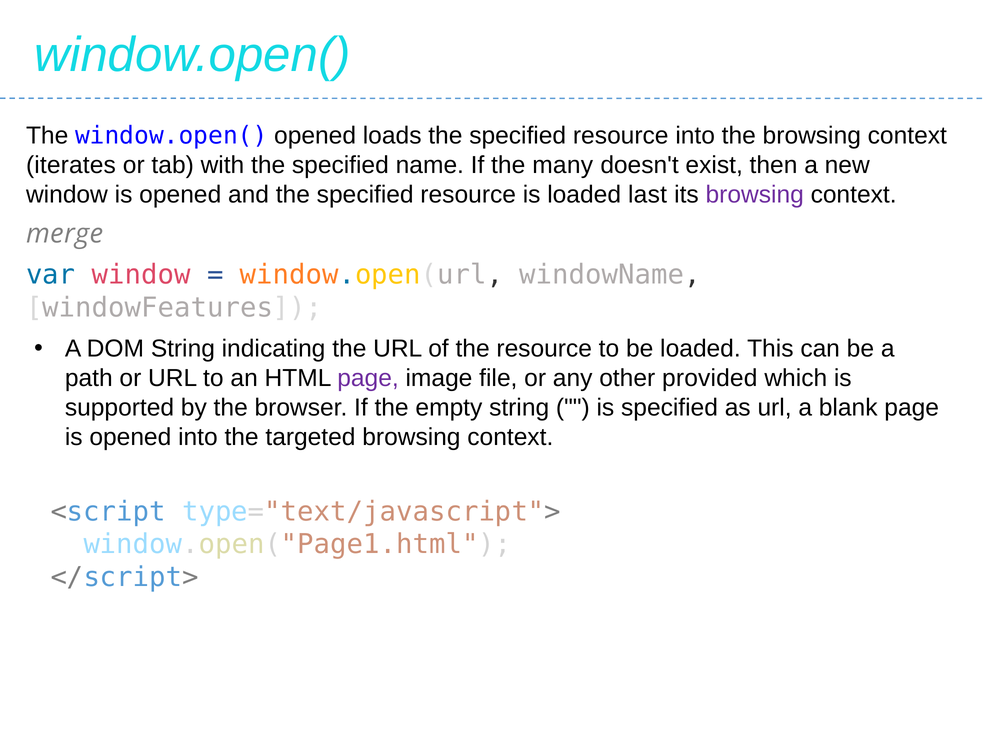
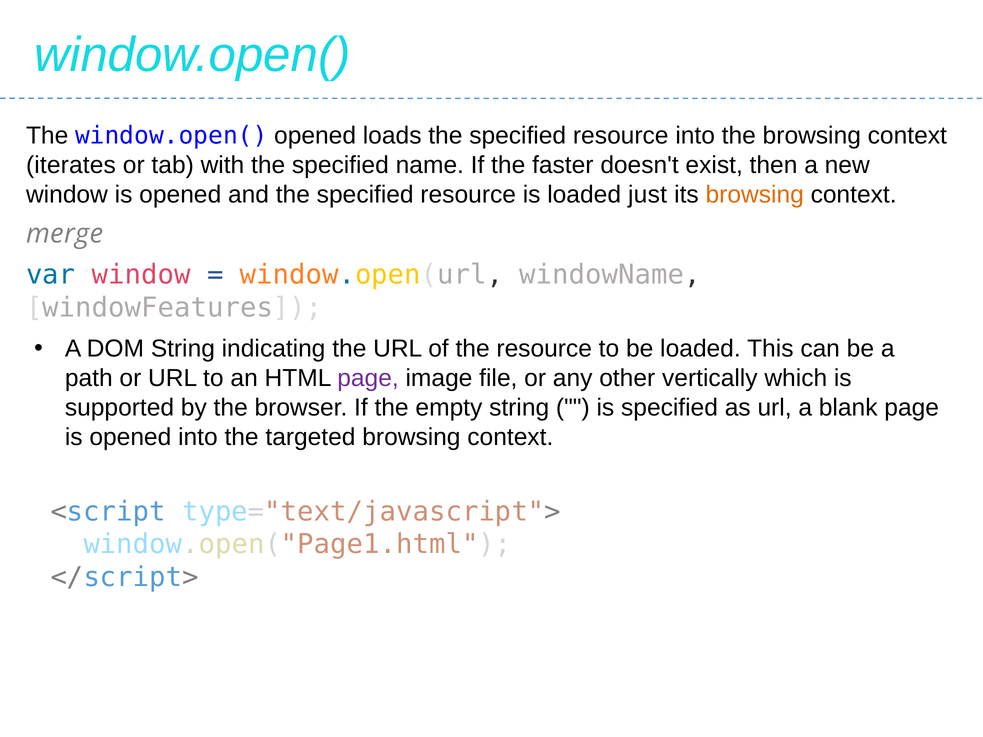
many: many -> faster (563, 165)
last: last -> just (647, 195)
browsing colour: purple -> orange (755, 195)
provided: provided -> vertically (710, 378)
